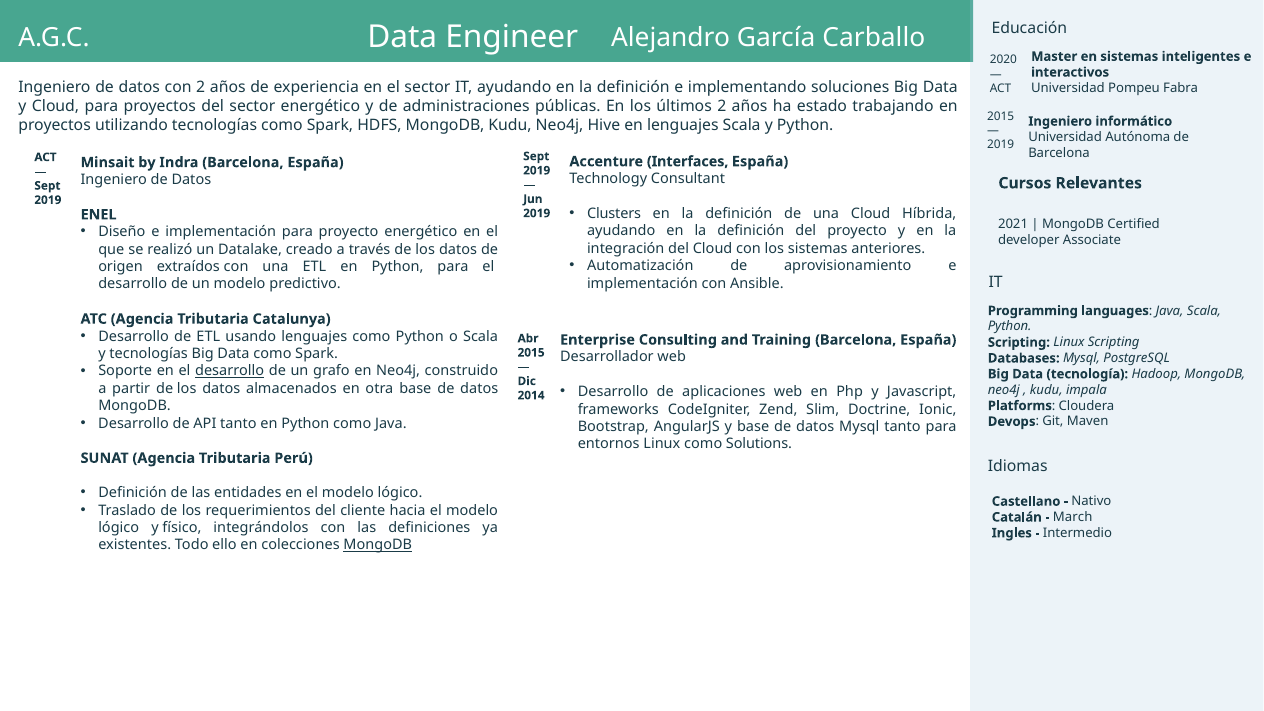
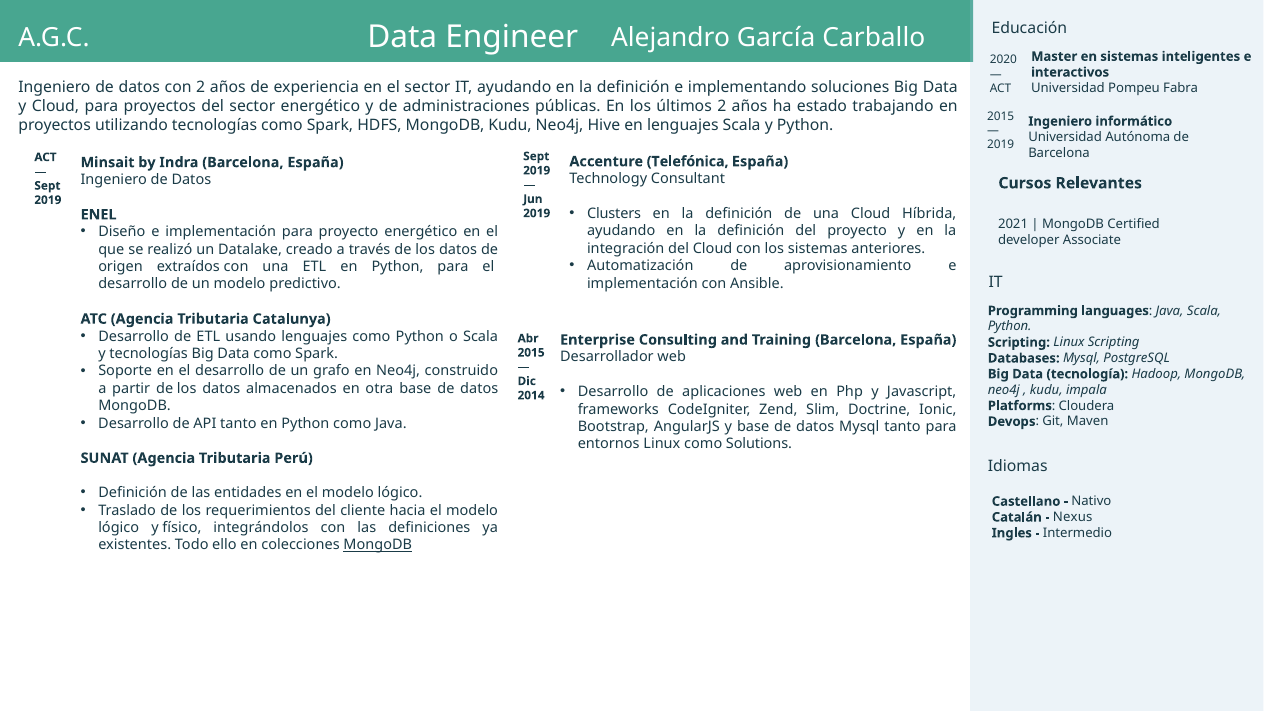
Interfaces: Interfaces -> Telefónica (688, 161)
desarrollo underline: present -> none (230, 371)
March: March -> Nexus (1073, 517)
